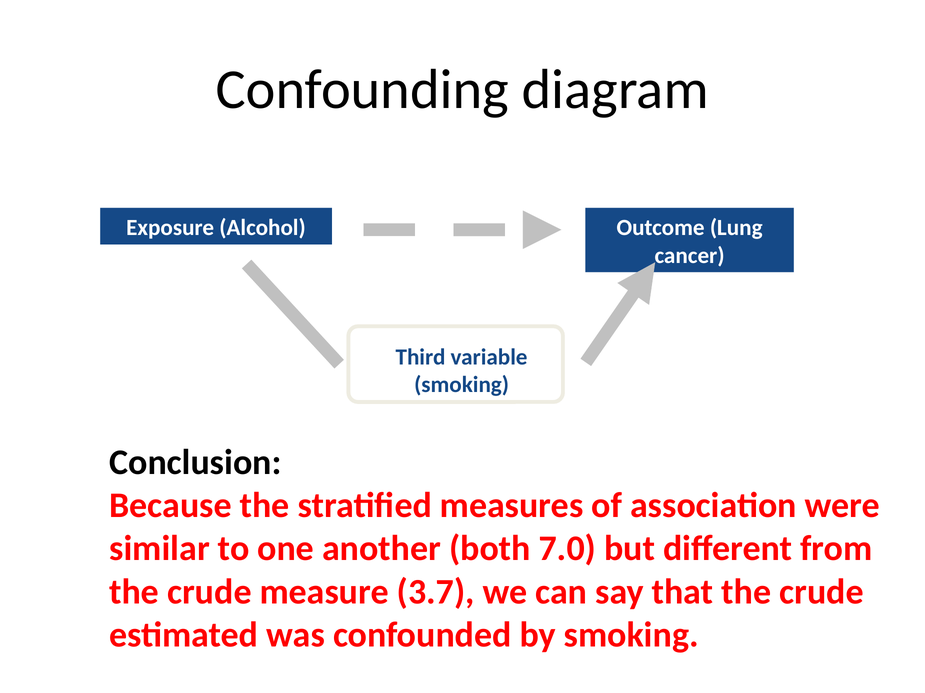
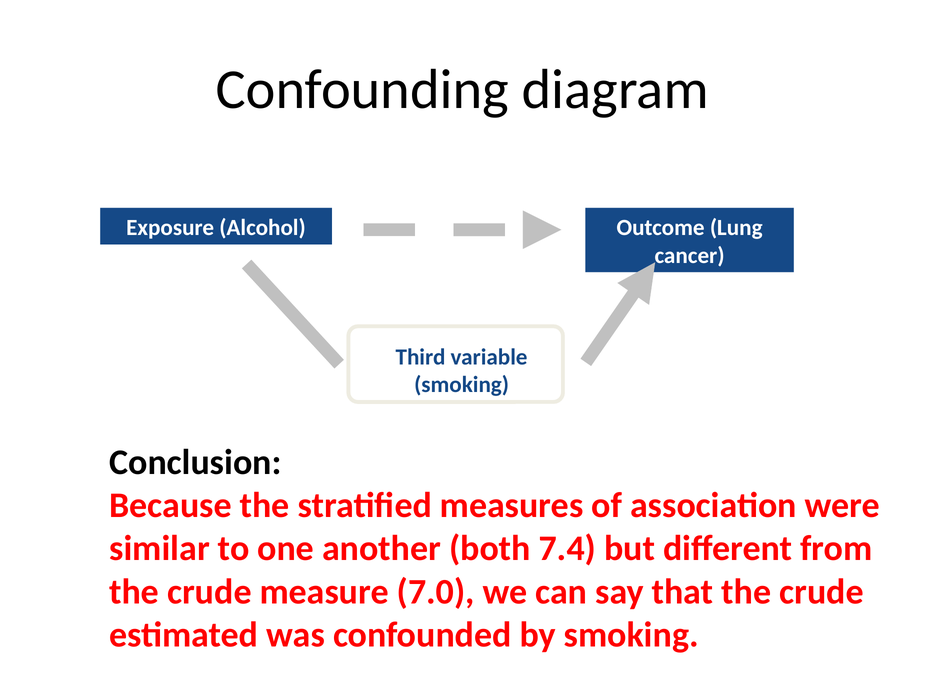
7.0: 7.0 -> 7.4 (567, 549)
3.7: 3.7 -> 7.0 (436, 592)
